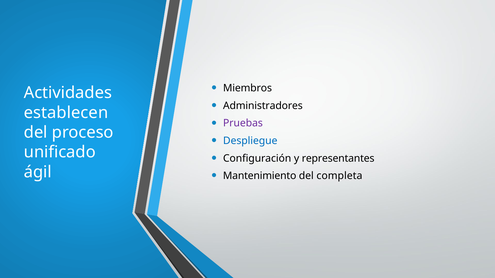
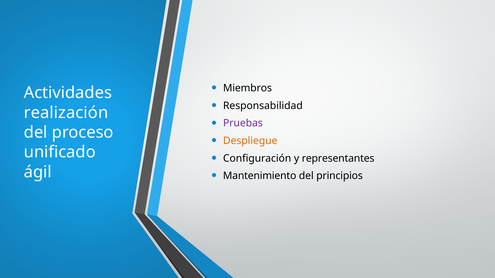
Administradores: Administradores -> Responsabilidad (263, 106)
establecen: establecen -> realización (66, 113)
Despliegue colour: blue -> orange (250, 141)
completa: completa -> principios (340, 176)
